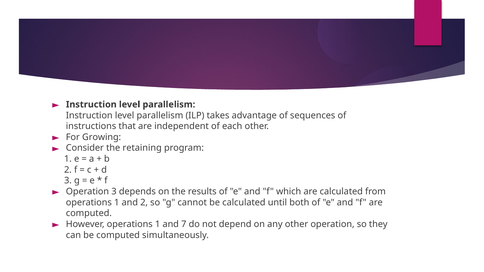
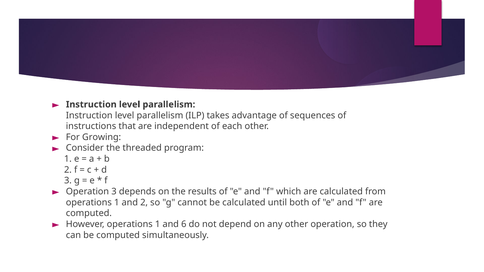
retaining: retaining -> threaded (142, 148)
7: 7 -> 6 (184, 224)
